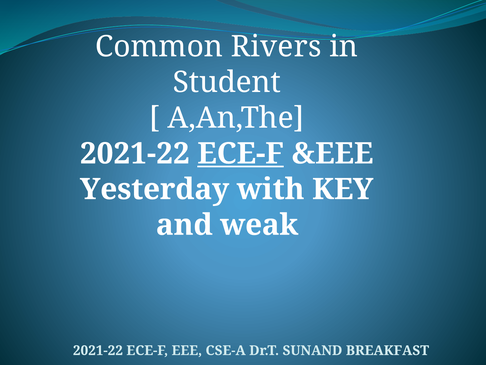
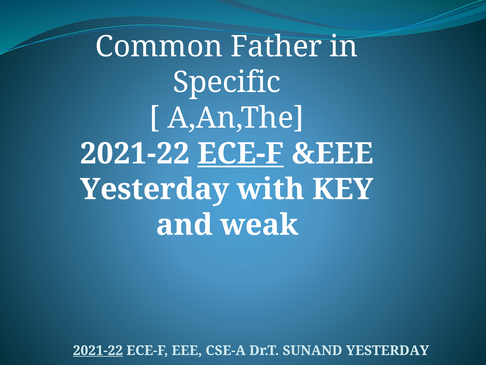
Rivers: Rivers -> Father (276, 47)
Student: Student -> Specific (227, 82)
2021-22 underline: none -> present (98, 350)
SUNAND BREAKFAST: BREAKFAST -> YESTERDAY (387, 350)
